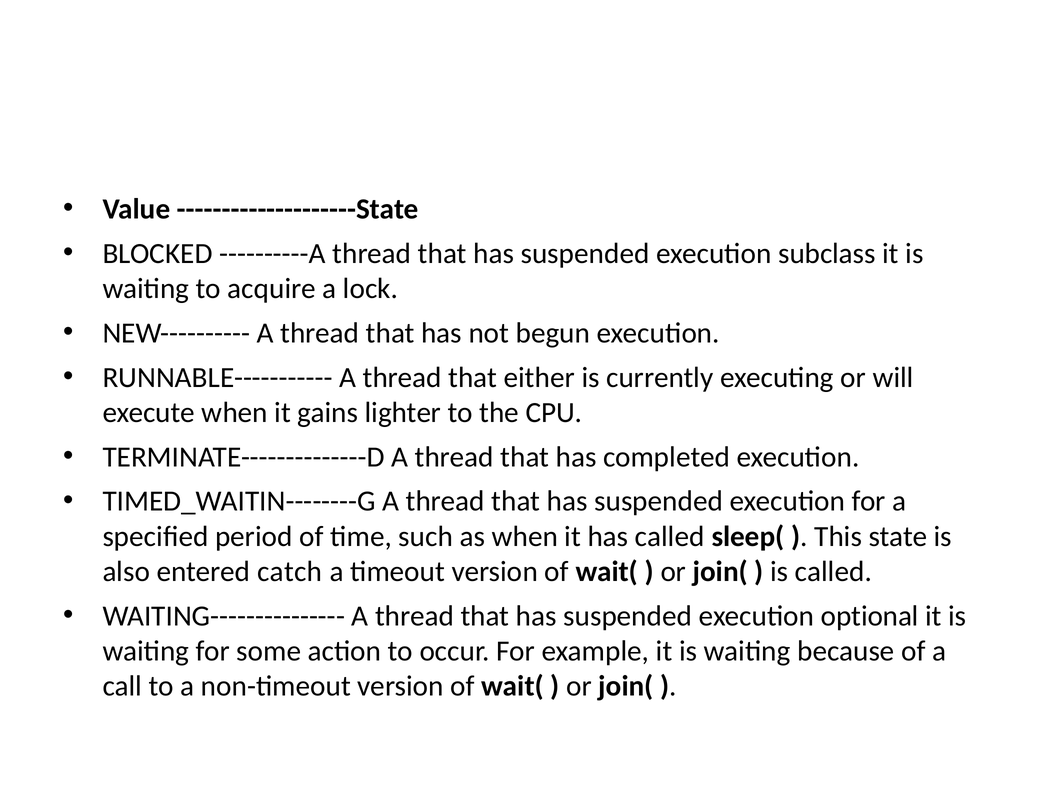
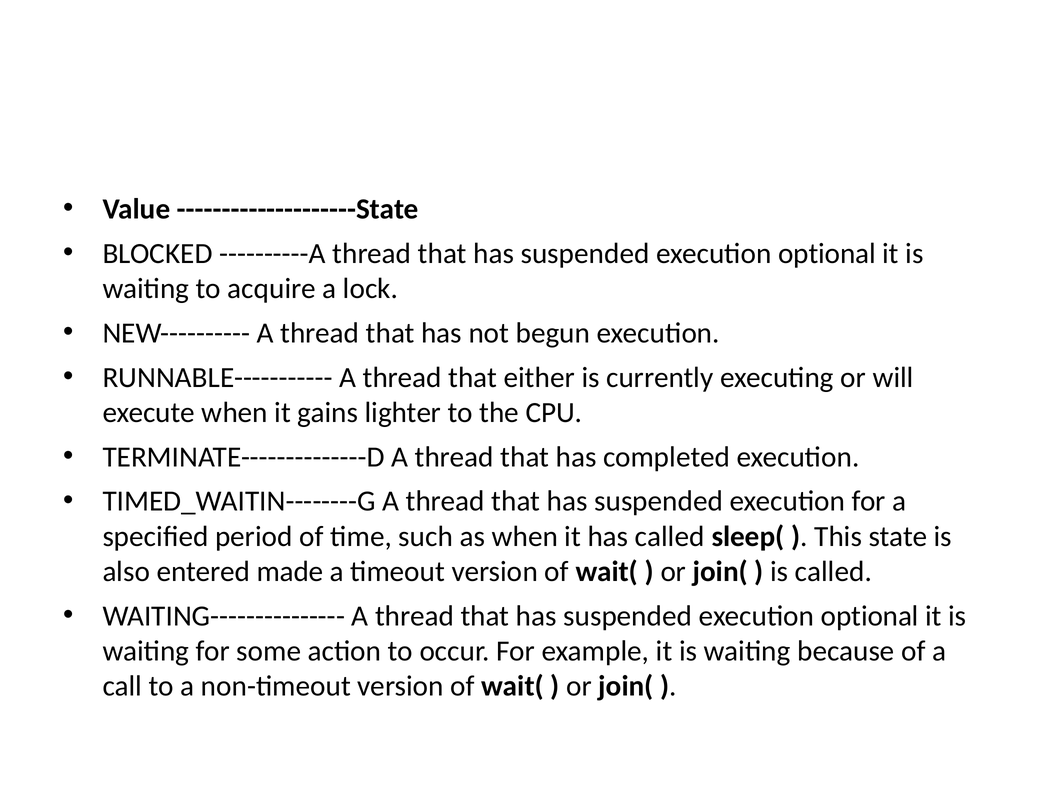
subclass: subclass -> optional (827, 253)
catch: catch -> made (290, 571)
